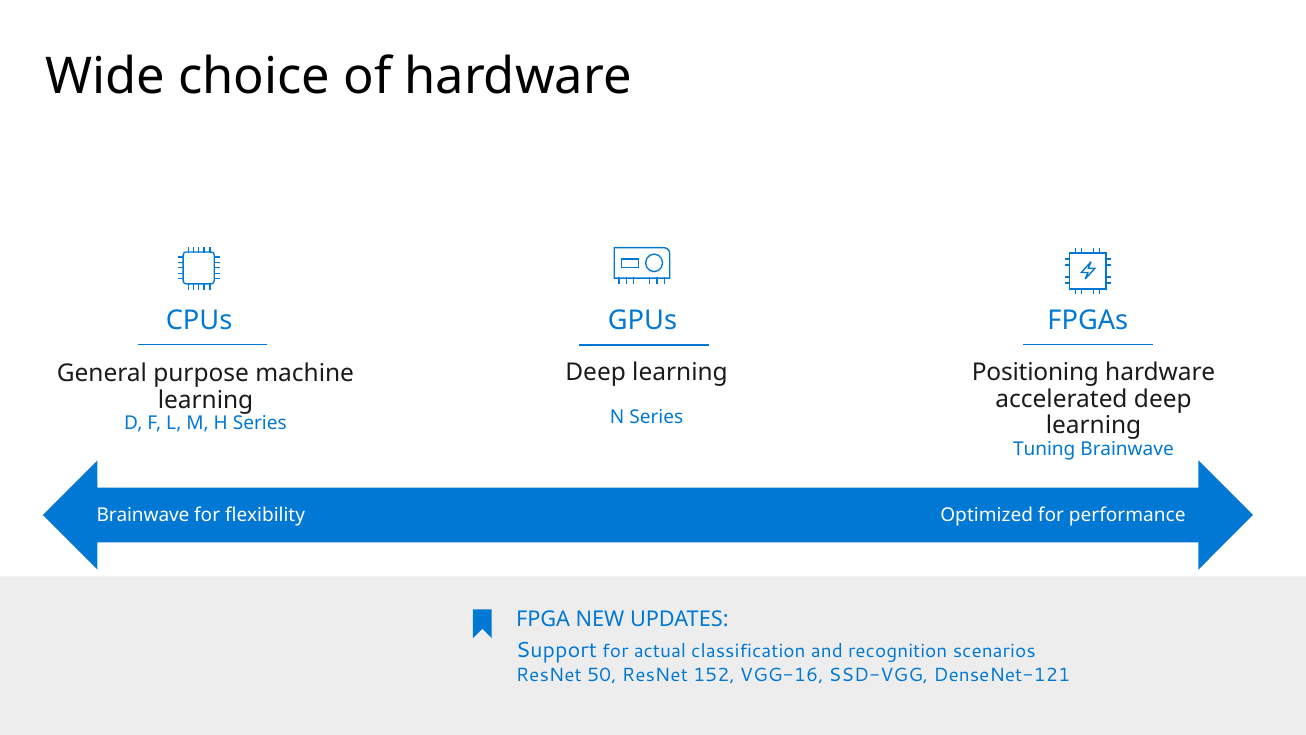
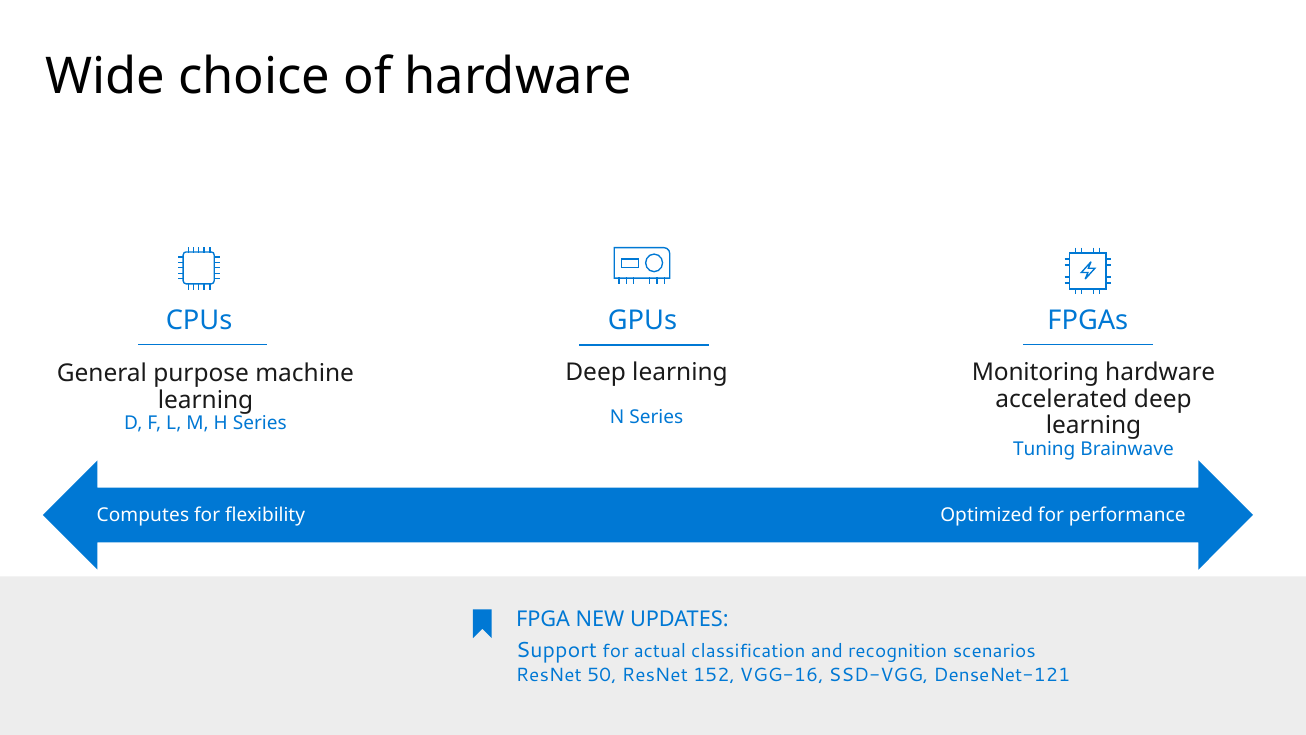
Positioning: Positioning -> Monitoring (1035, 373)
Brainwave: Brainwave -> Computes (143, 515)
